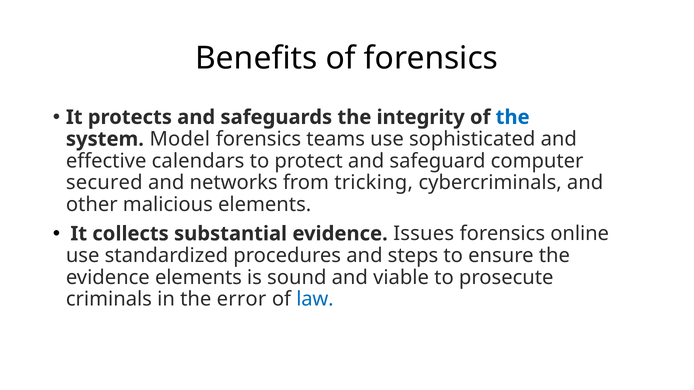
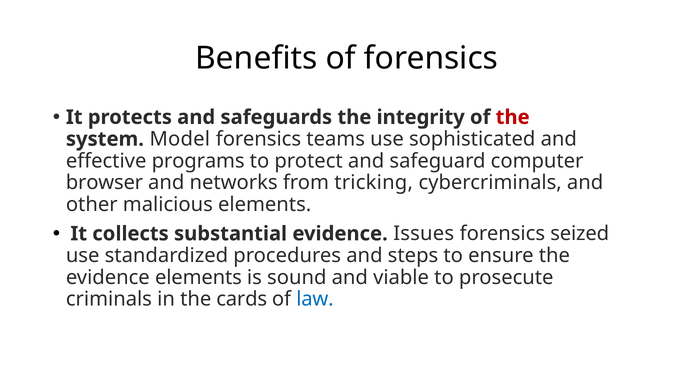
the colour: blue -> red (513, 117)
calendars: calendars -> programs (198, 161)
secured: secured -> browser (104, 183)
online: online -> seized (580, 234)
error: error -> cards (242, 299)
